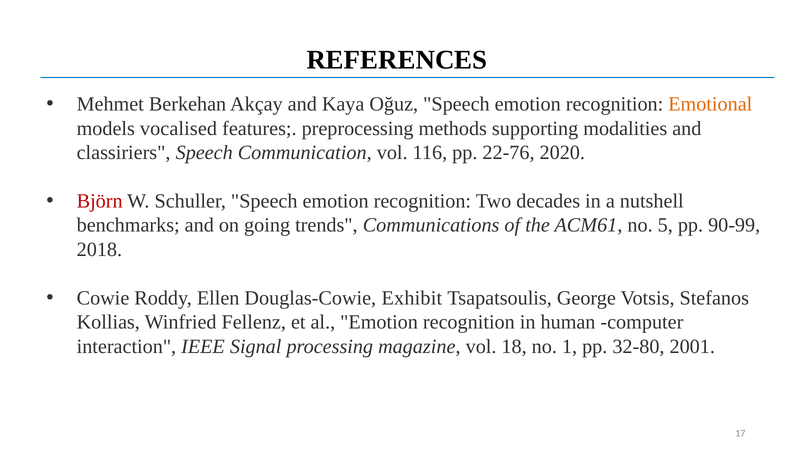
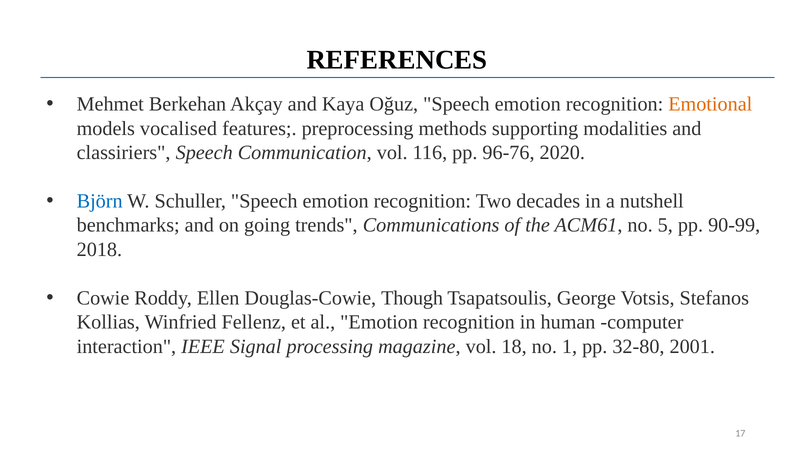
22-76: 22-76 -> 96-76 (509, 153)
Björn colour: red -> blue (100, 201)
Exhibit: Exhibit -> Though (412, 298)
